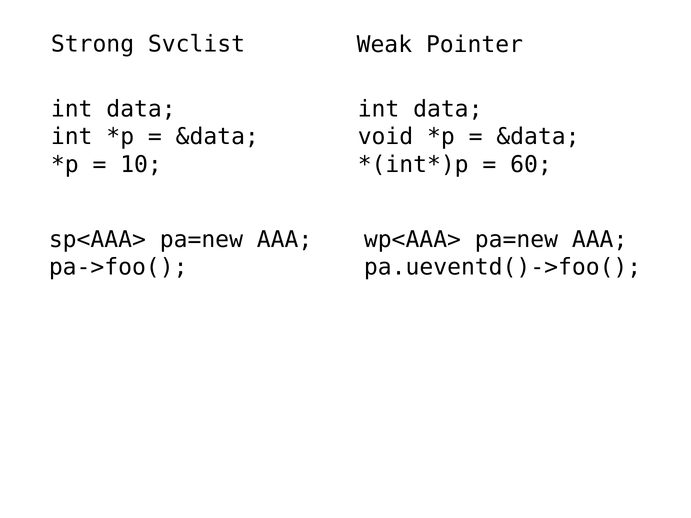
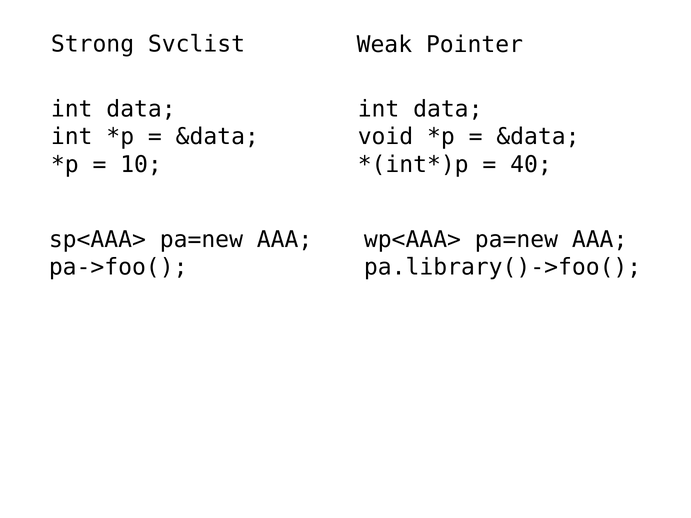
60: 60 -> 40 (531, 165)
pa.ueventd()->foo(: pa.ueventd()->foo( -> pa.library()->foo( (503, 267)
